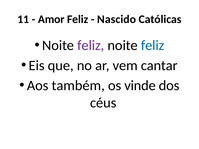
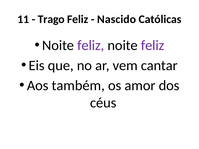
Amor: Amor -> Trago (51, 19)
feliz colour: blue -> purple (153, 45)
vinde: vinde -> amor (140, 86)
